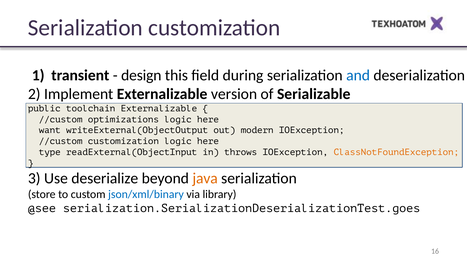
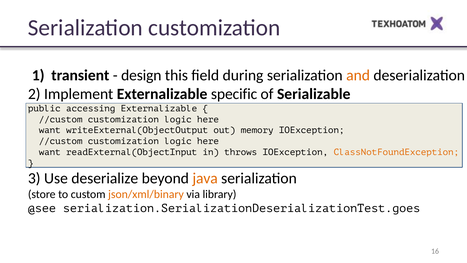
and colour: blue -> orange (358, 75)
version: version -> specific (234, 94)
toolchain: toolchain -> accessing (91, 108)
optimizations: optimizations -> customization (123, 119)
modern: modern -> memory (257, 130)
type: type -> want (50, 152)
json/xml/binary colour: blue -> orange (146, 194)
